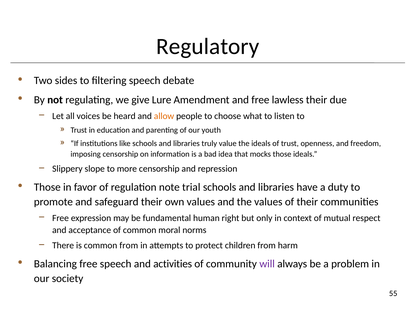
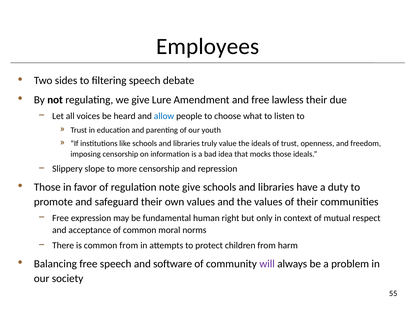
Regulatory: Regulatory -> Employees (208, 47)
allow colour: orange -> blue (164, 116)
note trial: trial -> give (191, 187)
activities: activities -> software (173, 264)
